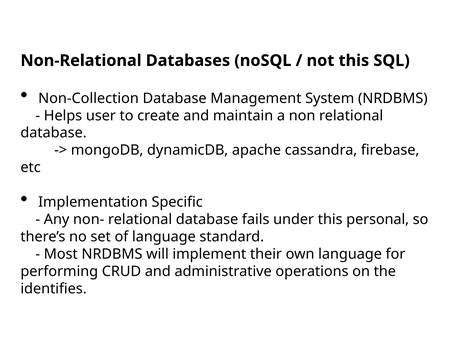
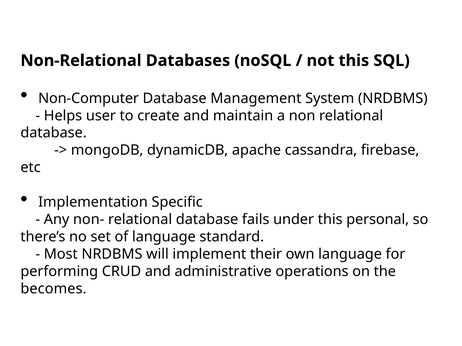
Non-Collection: Non-Collection -> Non-Computer (89, 98)
identifies: identifies -> becomes (53, 289)
